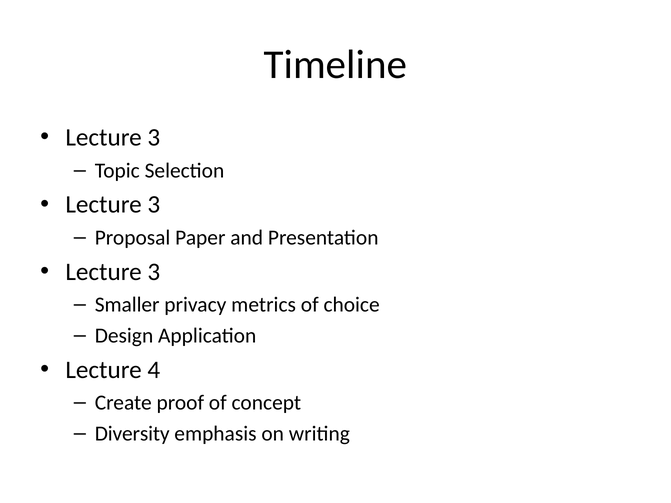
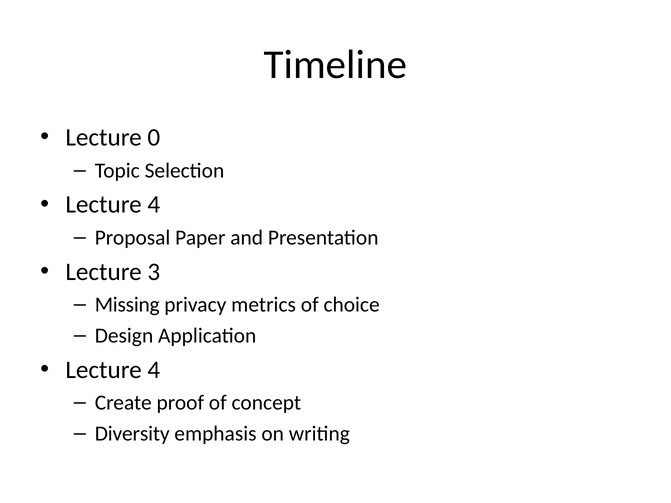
3: 3 -> 0 (154, 138)
3: 3 -> 4 (154, 205)
Smaller: Smaller -> Missing (127, 305)
